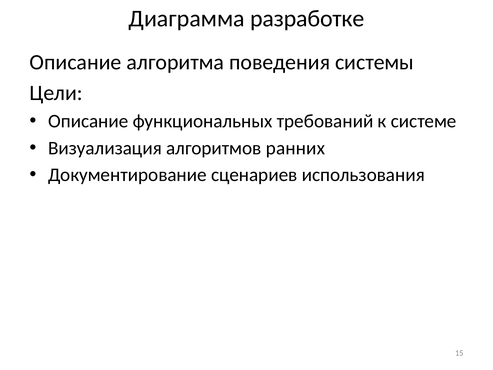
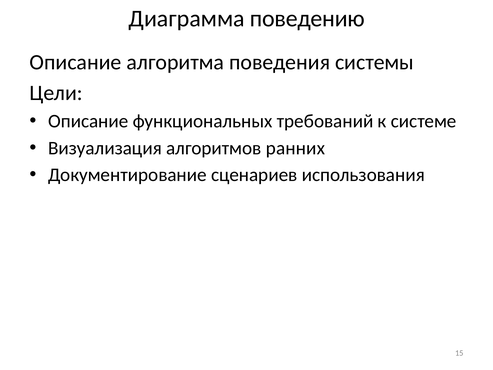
разработке: разработке -> поведению (307, 19)
